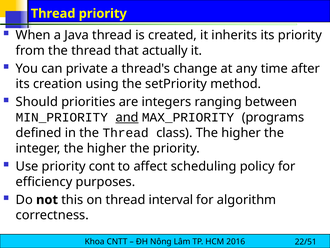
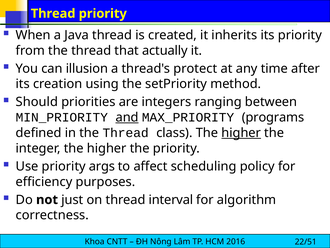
private: private -> illusion (87, 68)
change: change -> protect (195, 68)
higher underline: none -> present (241, 133)
cont: cont -> args (102, 166)
this: this -> just (72, 199)
